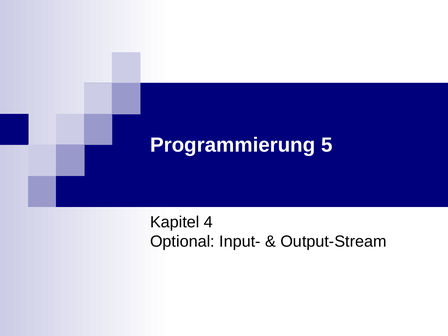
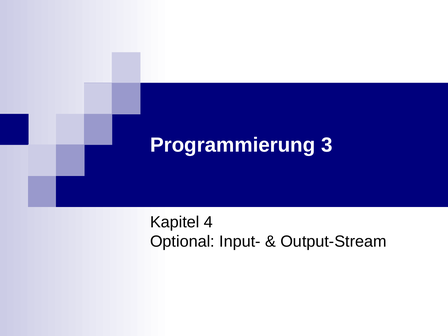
5: 5 -> 3 (327, 145)
